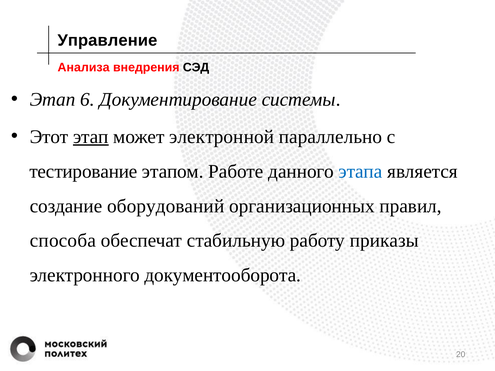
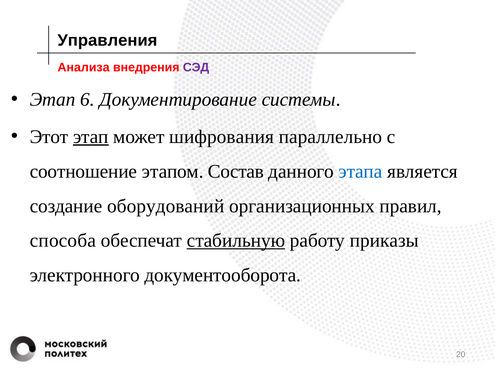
Управление: Управление -> Управления (107, 41)
СЭД colour: black -> purple (196, 68)
электронной: электронной -> шифрования (222, 137)
тестирование: тестирование -> соотношение (83, 171)
Работе: Работе -> Состав (236, 171)
стабильную underline: none -> present (236, 241)
